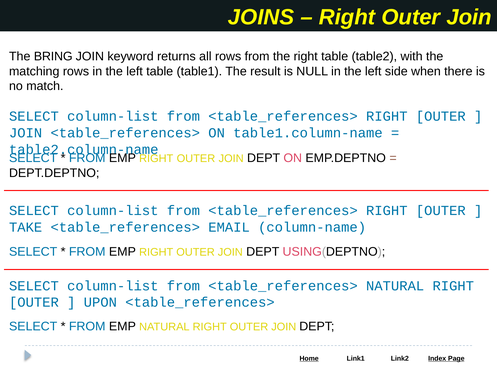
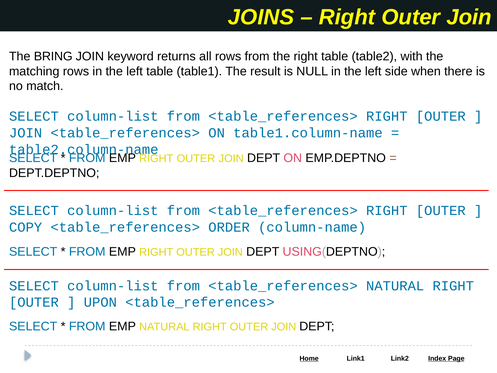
TAKE: TAKE -> COPY (26, 227)
EMAIL: EMAIL -> ORDER (229, 227)
